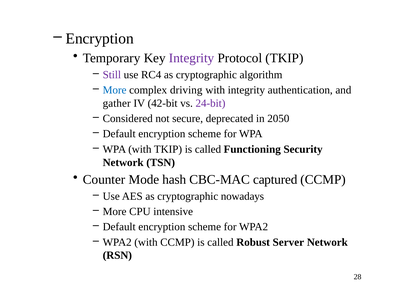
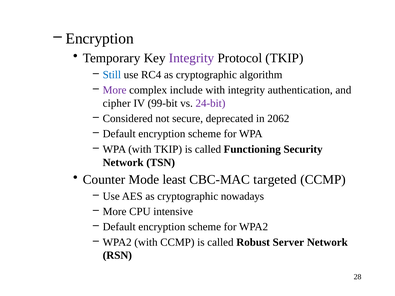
Still colour: purple -> blue (112, 75)
More colour: blue -> purple (115, 90)
driving: driving -> include (186, 90)
gather: gather -> cipher (117, 103)
42-bit: 42-bit -> 99-bit (163, 103)
2050: 2050 -> 2062 (278, 119)
hash: hash -> least (174, 180)
captured: captured -> targeted (275, 180)
